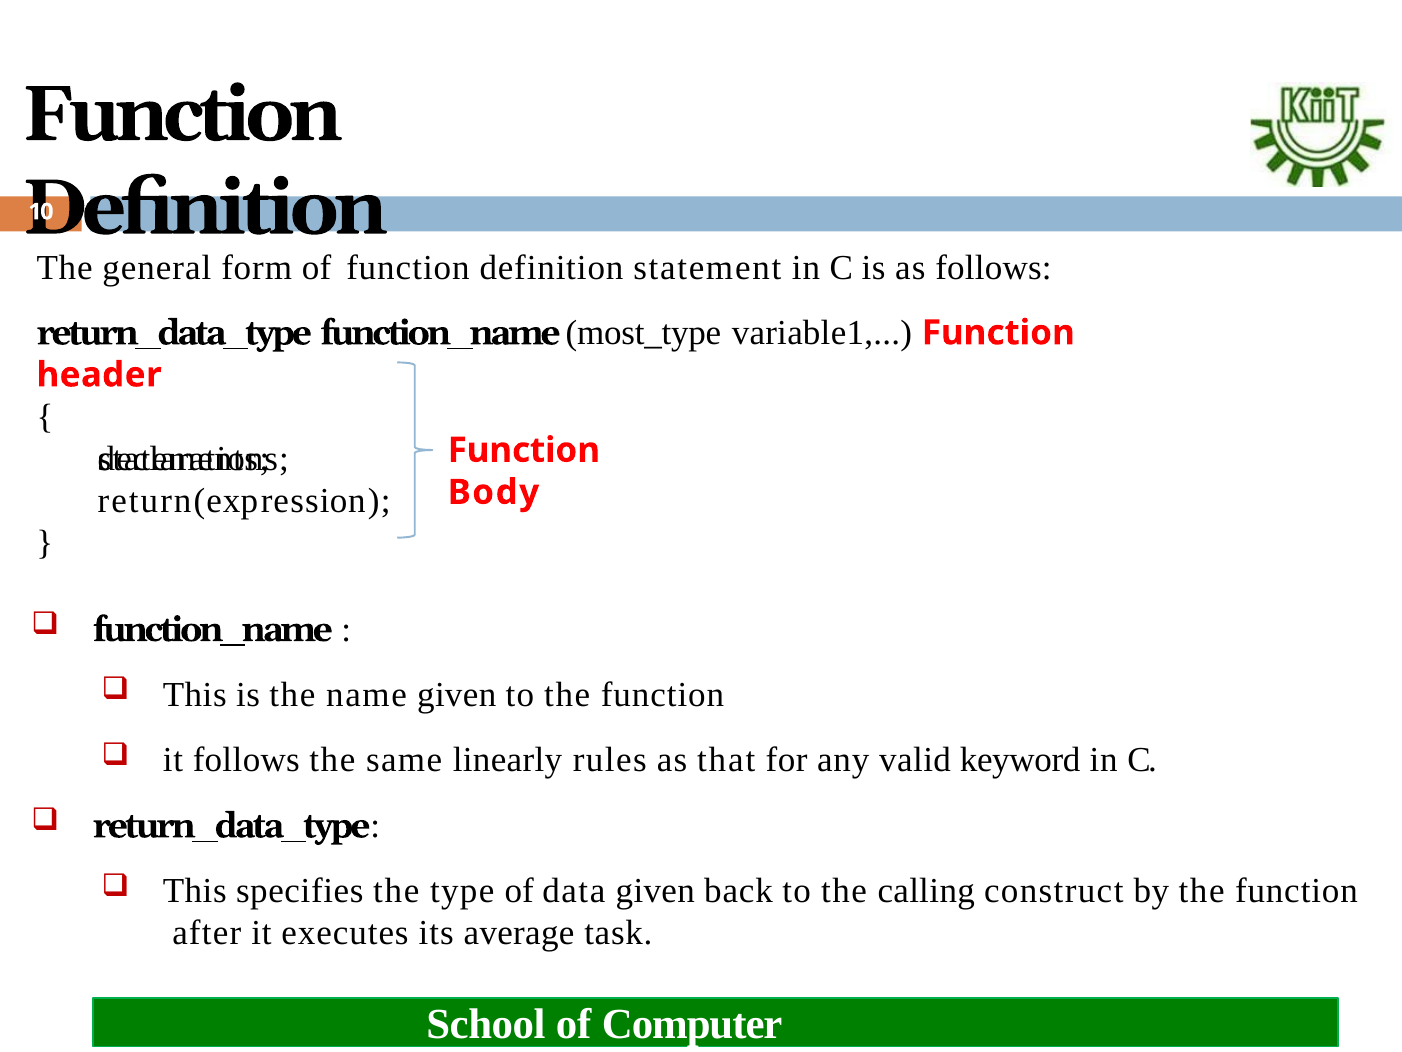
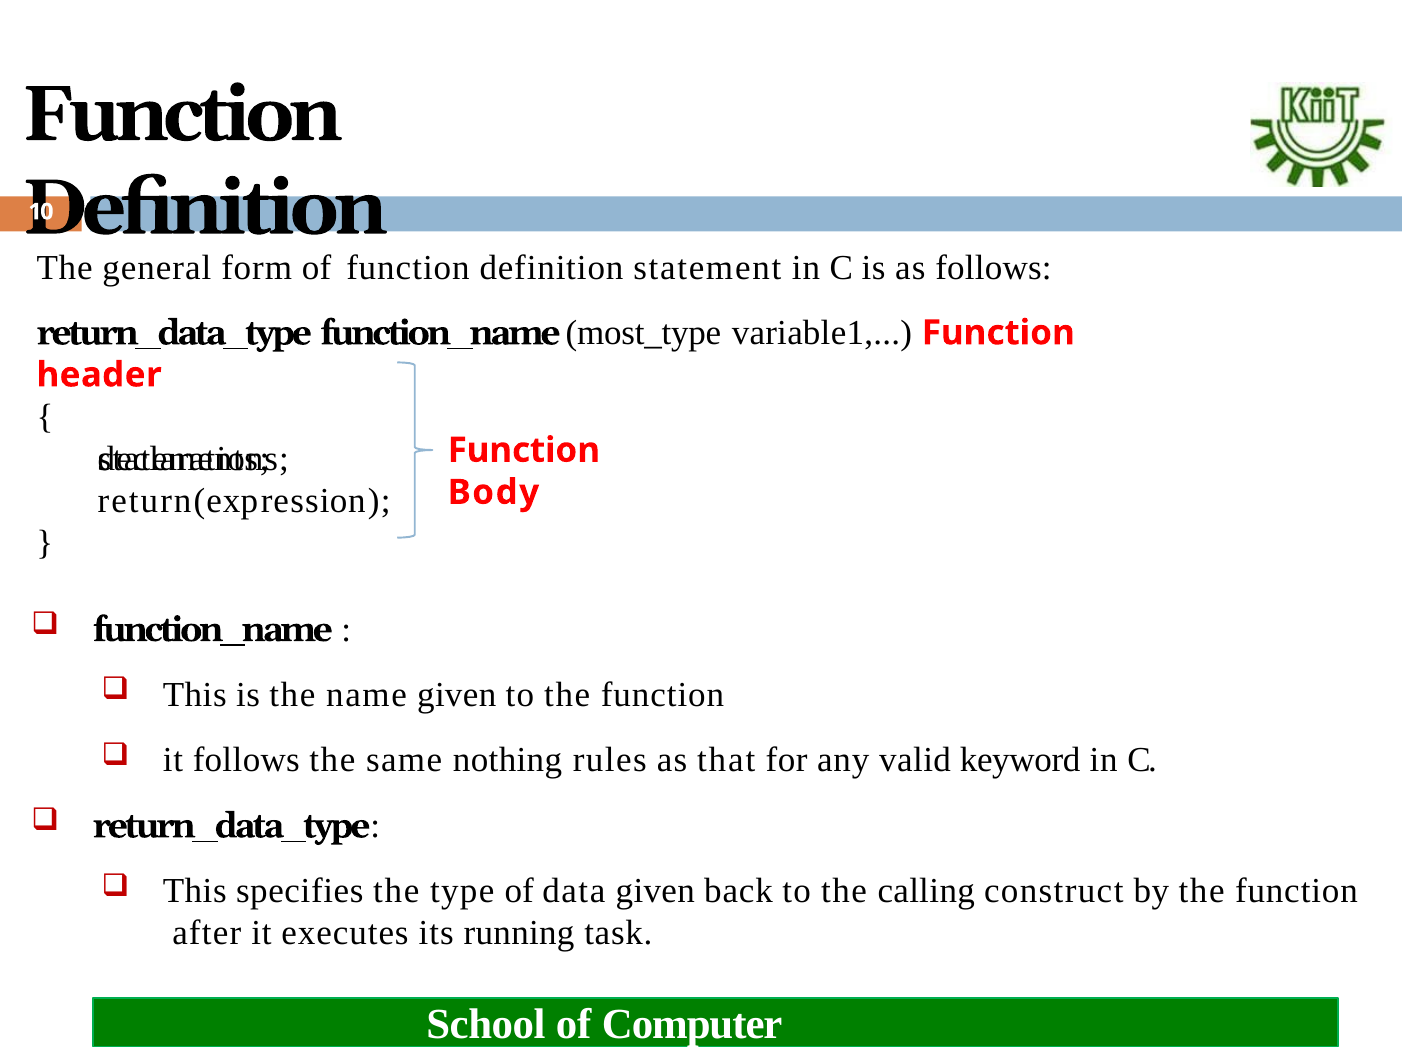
linearly: linearly -> nothing (508, 760)
average: average -> running (519, 933)
